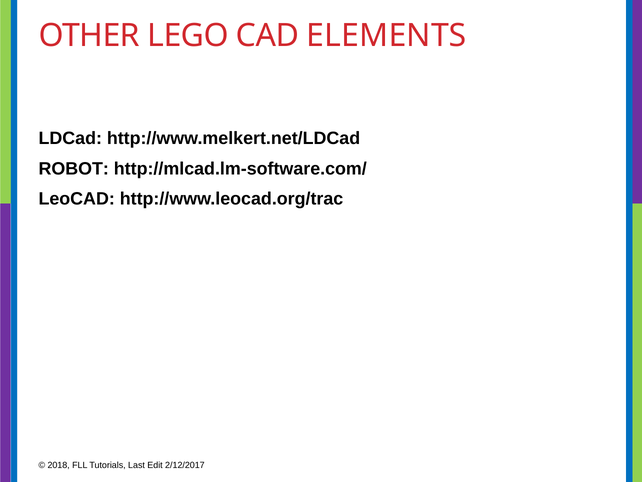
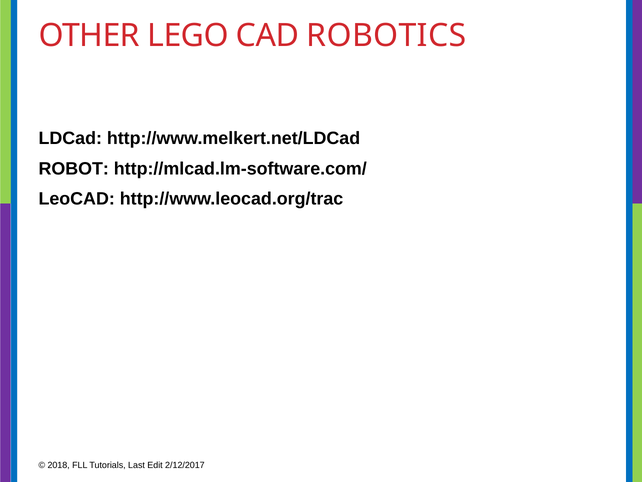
ELEMENTS: ELEMENTS -> ROBOTICS (386, 35)
